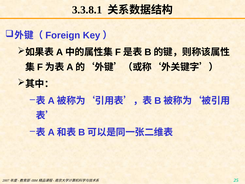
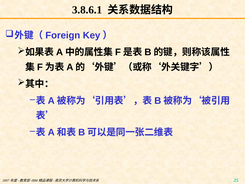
3.3.8.1: 3.3.8.1 -> 3.8.6.1 (87, 10)
